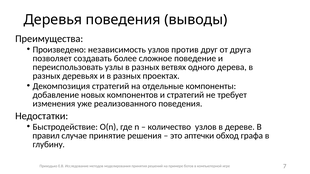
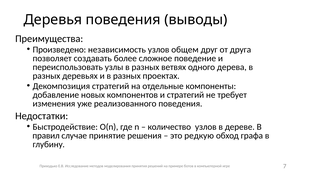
против: против -> общем (185, 50)
аптечки: аптечки -> редкую (199, 136)
